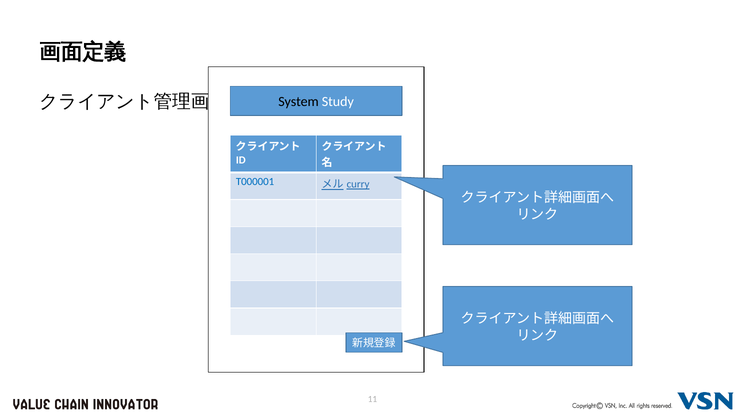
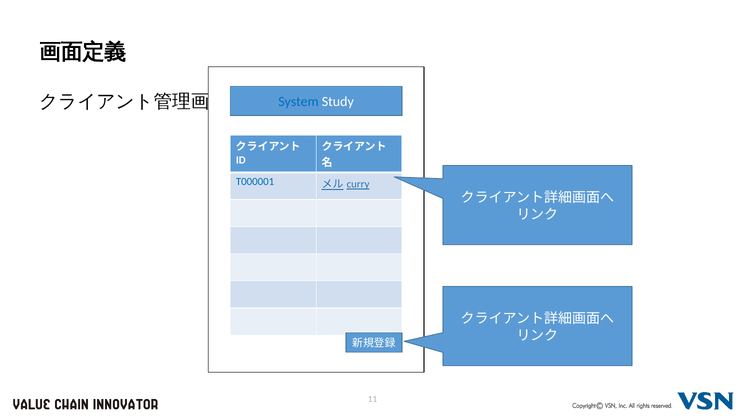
System colour: black -> blue (298, 102)
